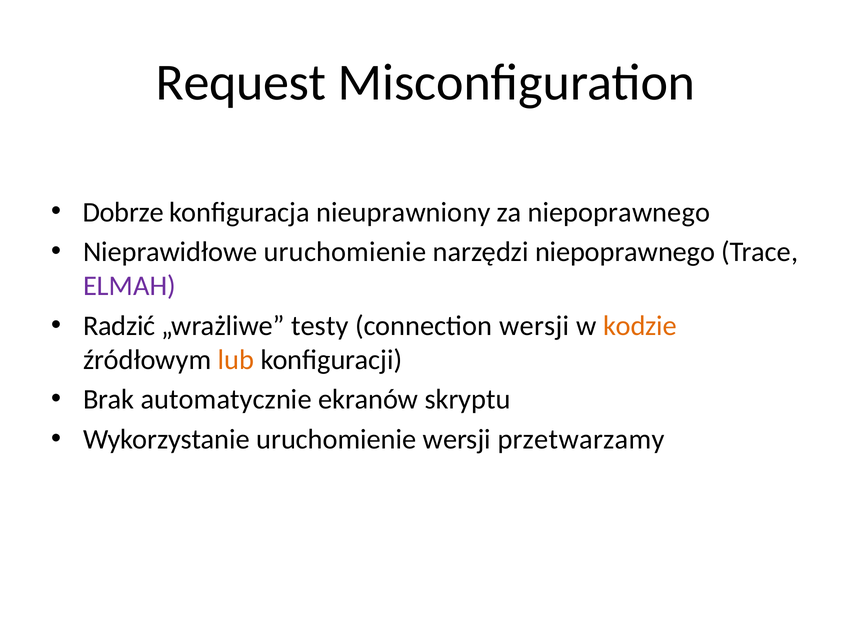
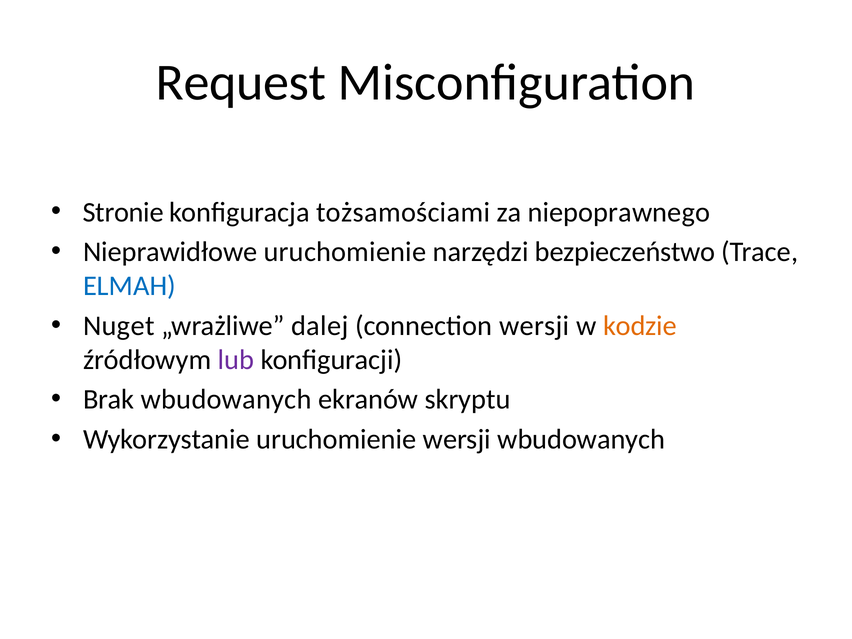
Dobrze: Dobrze -> Stronie (123, 212)
nieuprawniony: nieuprawniony -> tożsamościami (403, 212)
narzędzi niepoprawnego: niepoprawnego -> bezpieczeństwo (625, 252)
ELMAH colour: purple -> blue (129, 286)
Radzić: Radzić -> Nuget (119, 326)
testy: testy -> dalej (320, 326)
lub colour: orange -> purple (236, 360)
Brak automatycznie: automatycznie -> wbudowanych (226, 400)
wersji przetwarzamy: przetwarzamy -> wbudowanych (581, 439)
